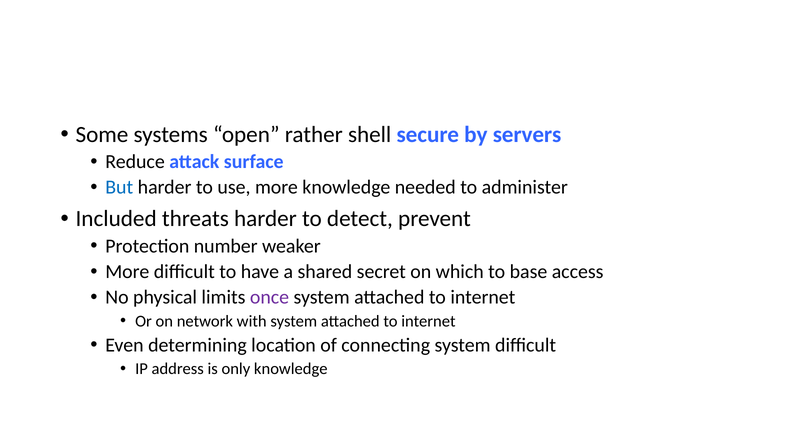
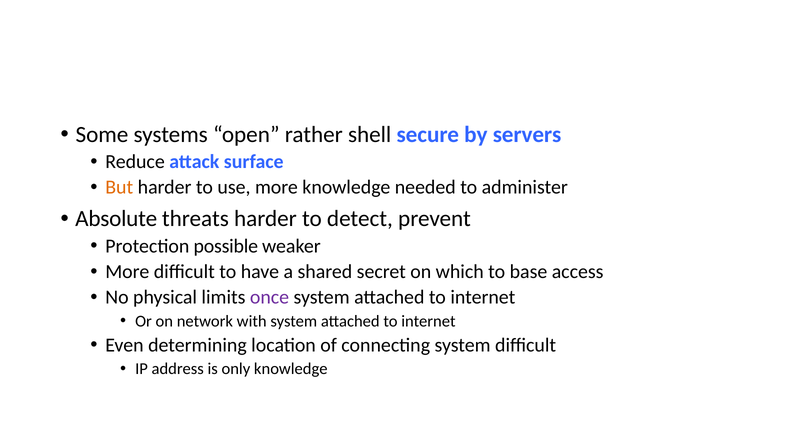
But colour: blue -> orange (119, 187)
Included: Included -> Absolute (116, 219)
number: number -> possible (226, 246)
